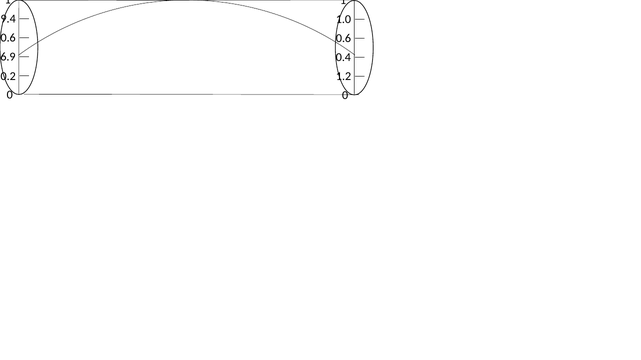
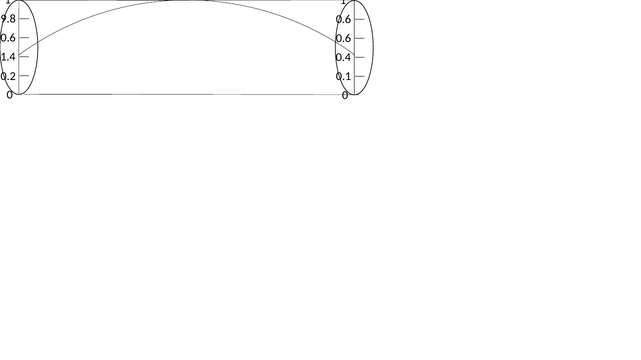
9.4: 9.4 -> 9.8 (8, 19)
1.0: 1.0 -> 0.6 (344, 19)
6.9: 6.9 -> 1.4 (8, 57)
1.2: 1.2 -> 0.1 (344, 77)
